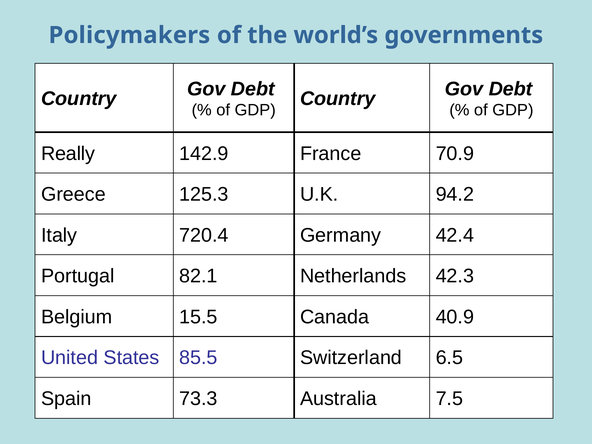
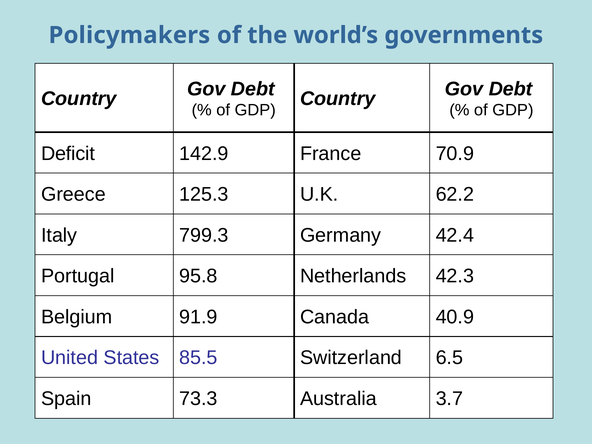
Really: Really -> Deficit (68, 154)
94.2: 94.2 -> 62.2 (455, 194)
720.4: 720.4 -> 799.3 (204, 235)
82.1: 82.1 -> 95.8 (198, 276)
15.5: 15.5 -> 91.9 (198, 317)
7.5: 7.5 -> 3.7 (449, 399)
